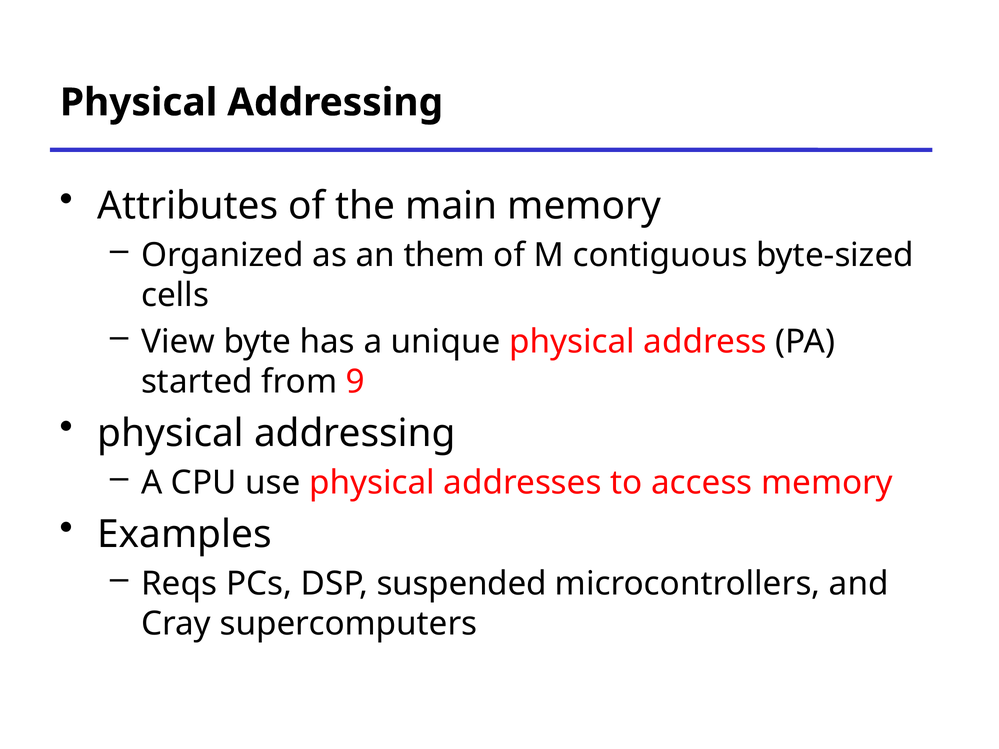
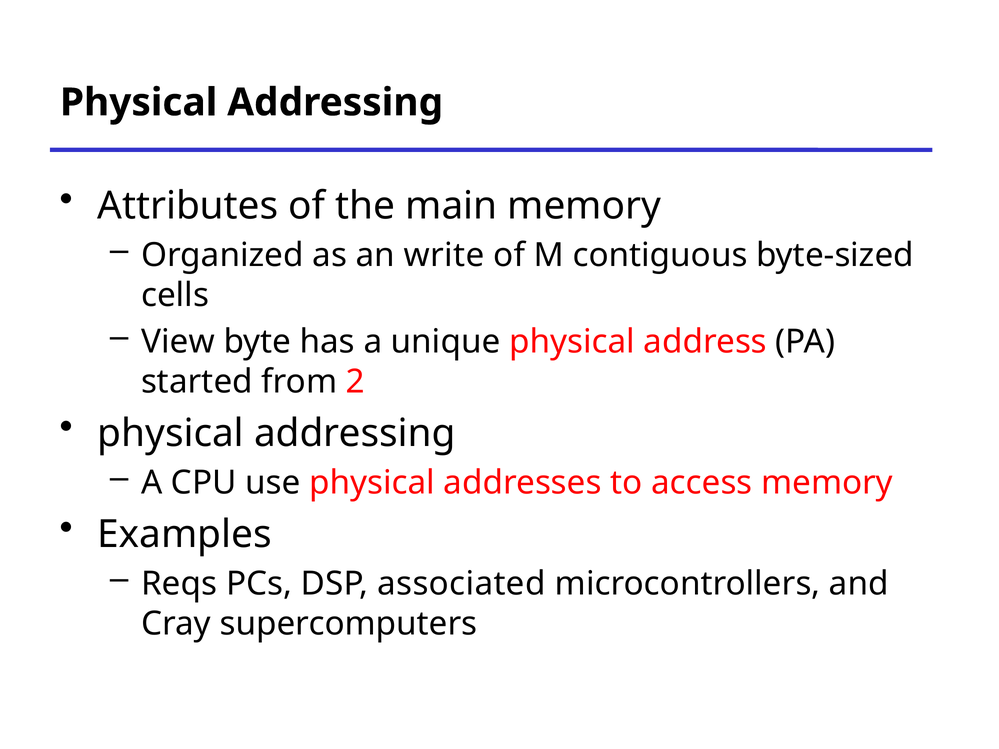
them: them -> write (444, 255)
9: 9 -> 2 (355, 382)
suspended: suspended -> associated (461, 584)
